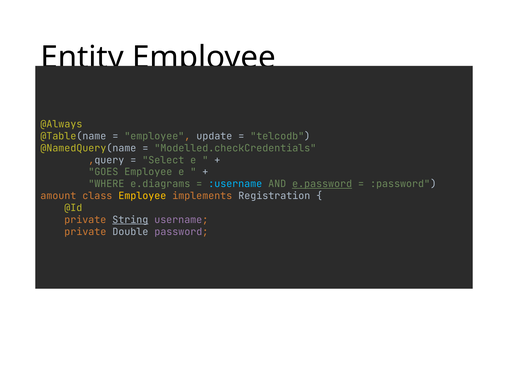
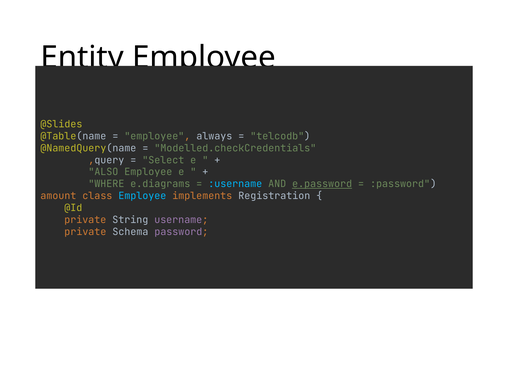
@Always: @Always -> @Slides (61, 124)
update: update -> always (214, 136)
GOES: GOES -> ALSO (103, 172)
Employee colour: yellow -> light blue (142, 196)
String underline: present -> none (130, 220)
Double: Double -> Schema (130, 232)
